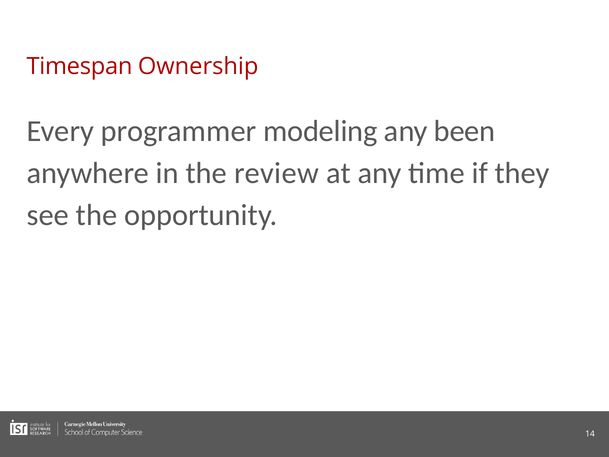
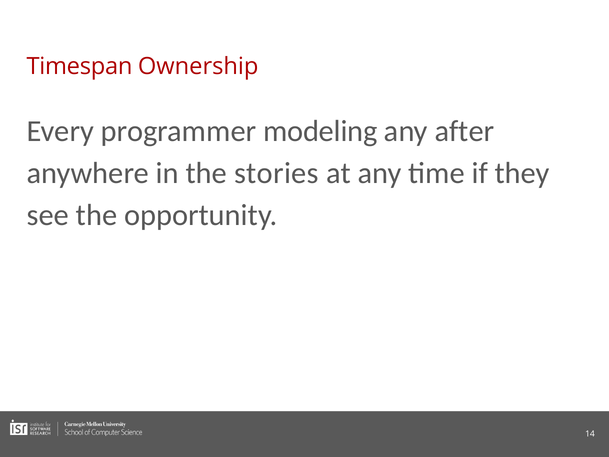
been: been -> after (464, 131)
review: review -> stories (277, 173)
